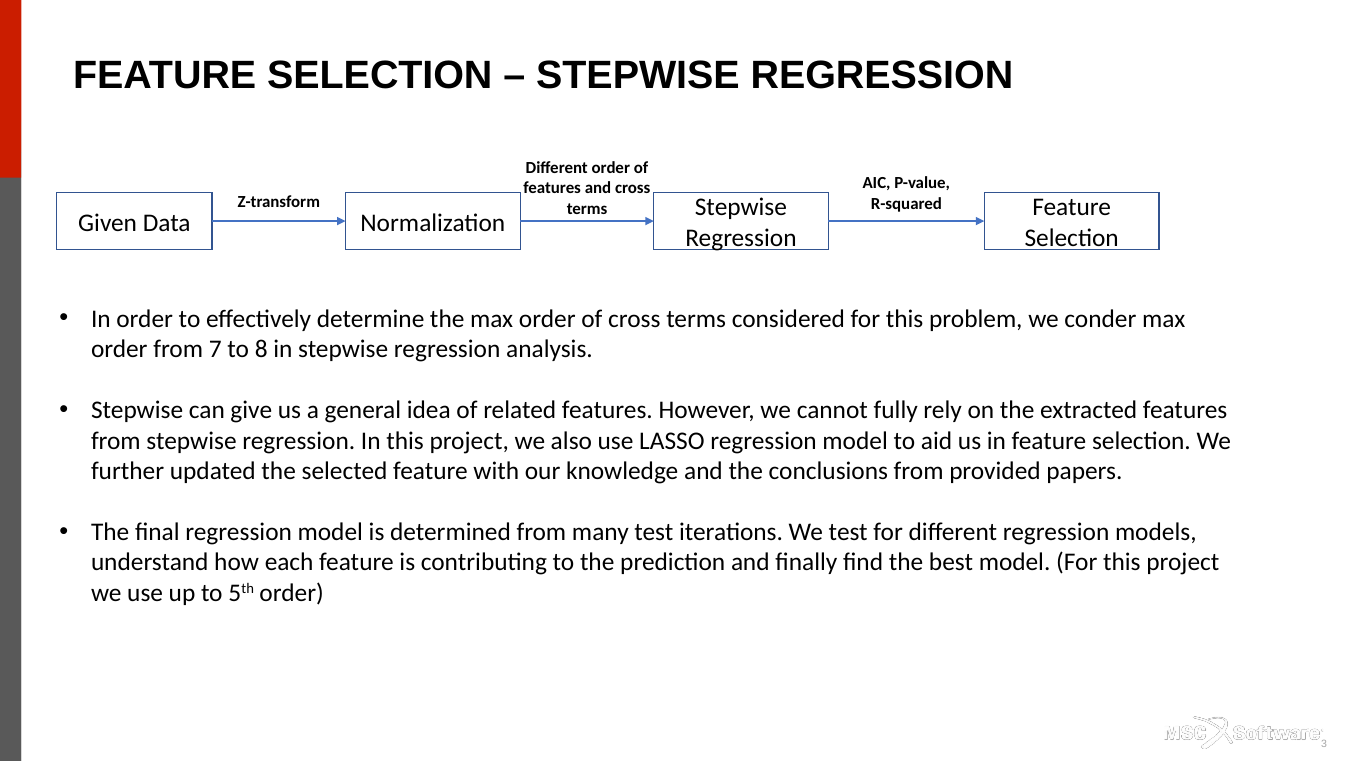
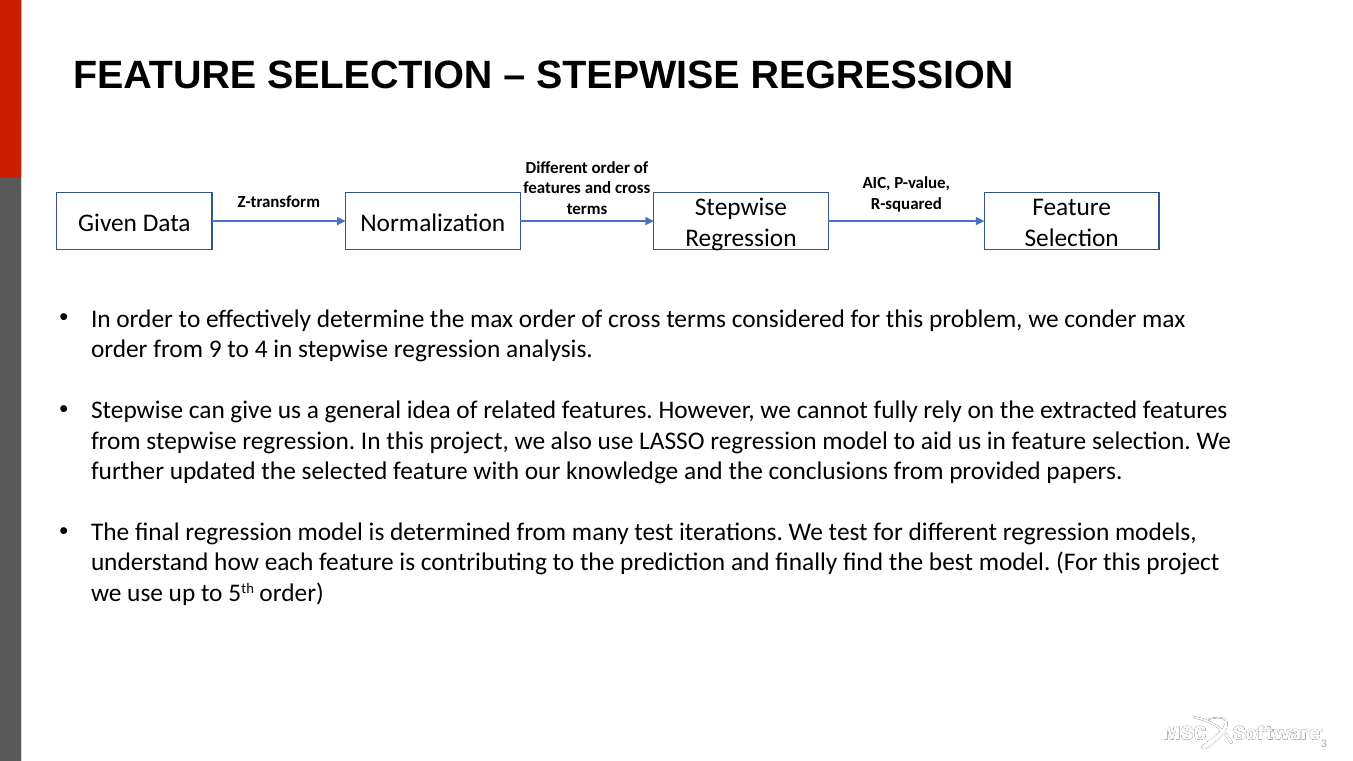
7: 7 -> 9 (215, 349)
8: 8 -> 4 (261, 349)
